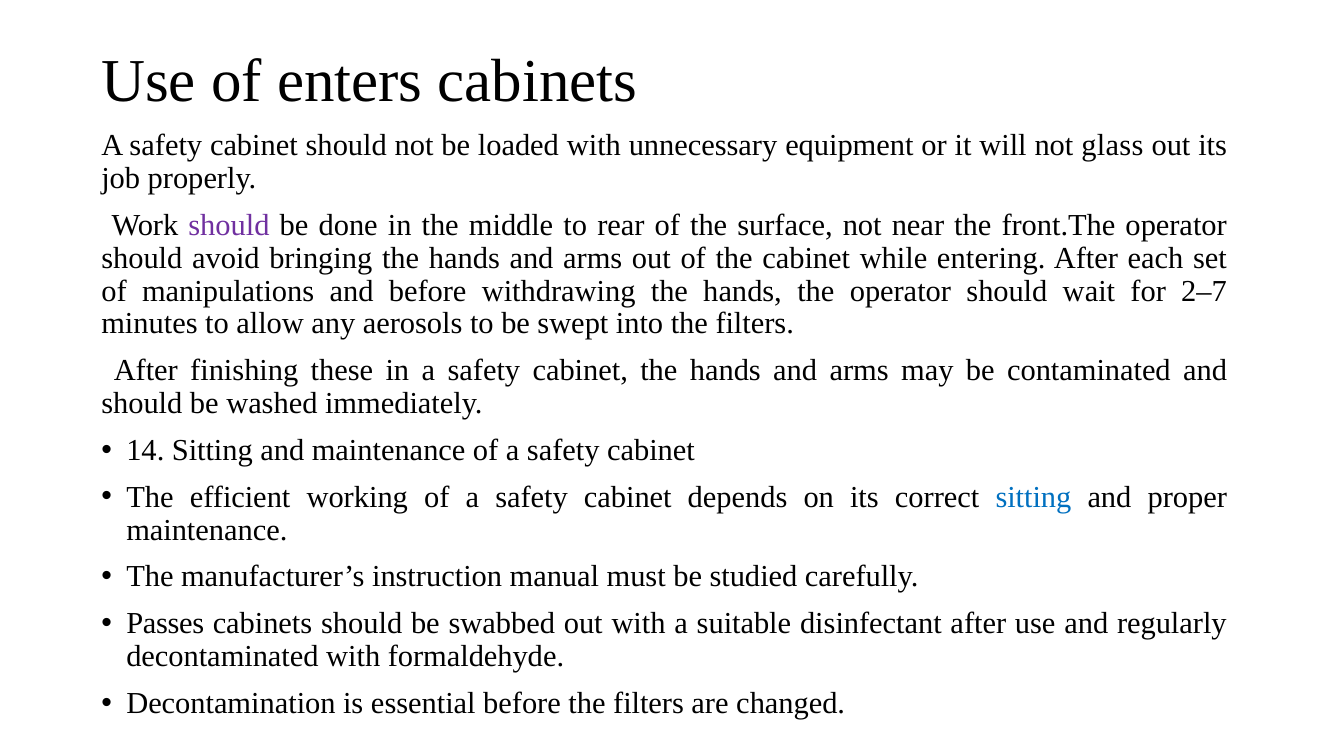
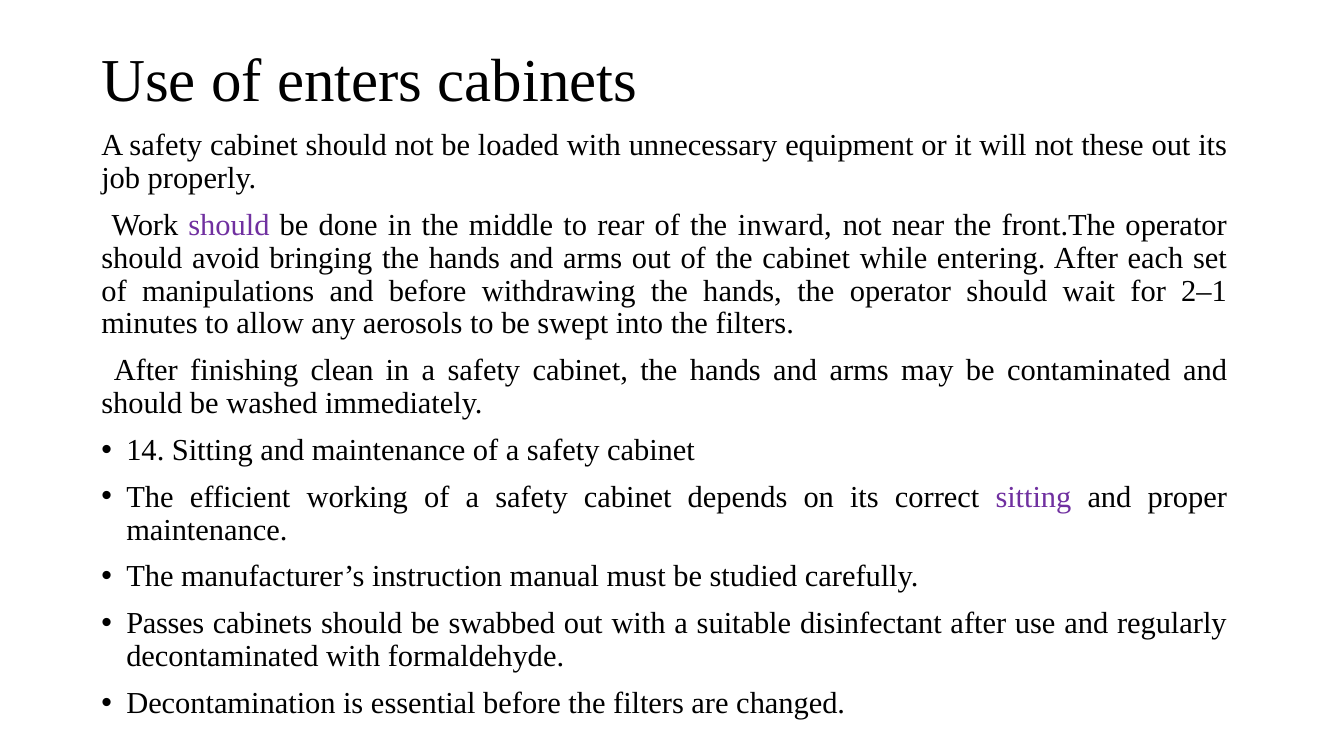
glass: glass -> these (1113, 146)
surface: surface -> inward (785, 225)
2–7: 2–7 -> 2–1 (1204, 291)
these: these -> clean (342, 371)
sitting colour: blue -> purple (1033, 497)
